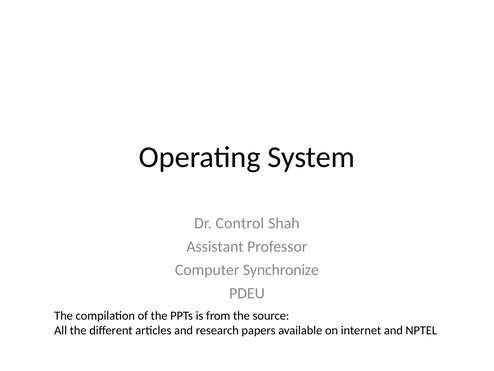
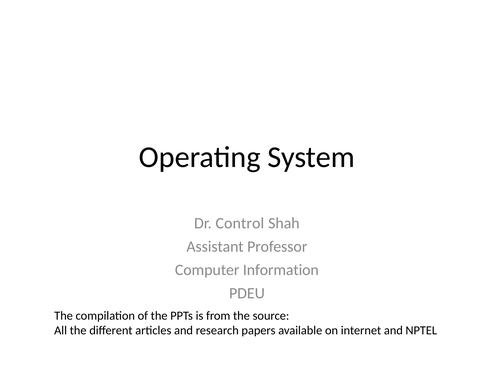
Synchronize: Synchronize -> Information (281, 270)
